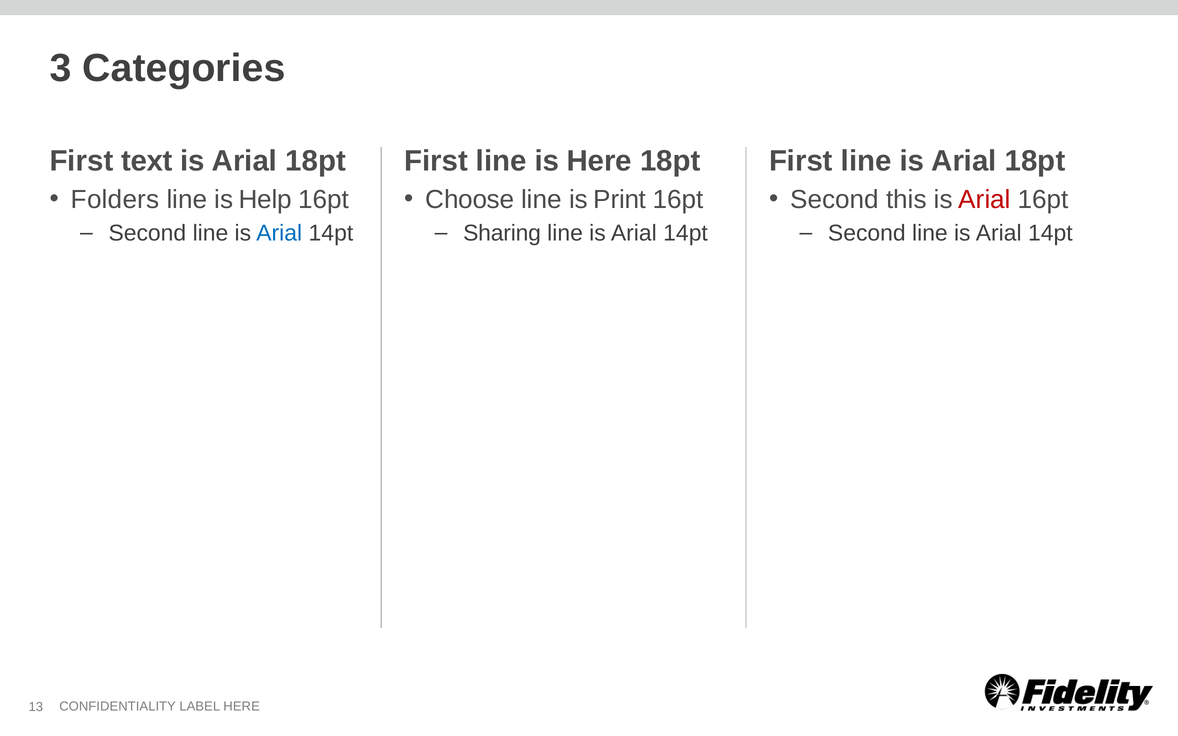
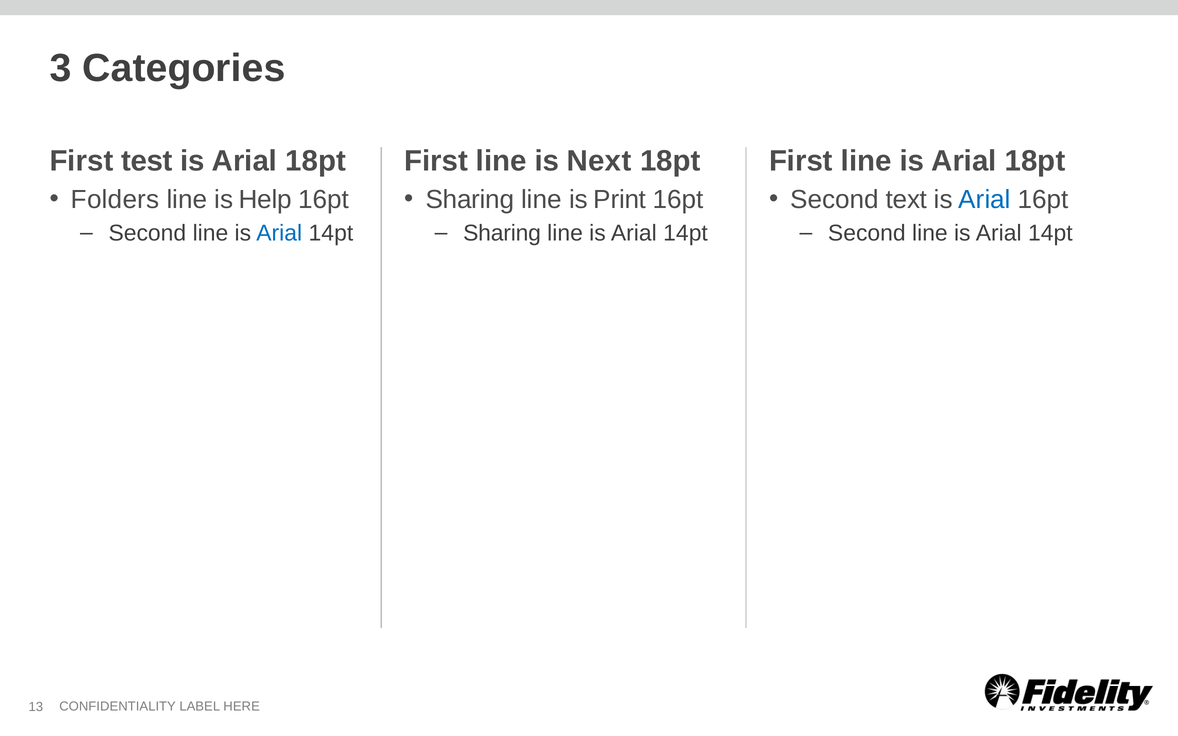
text: text -> test (147, 161)
is Here: Here -> Next (599, 161)
Choose: Choose -> Sharing (470, 200)
this: this -> text (907, 200)
Arial colour: red -> blue (985, 200)
